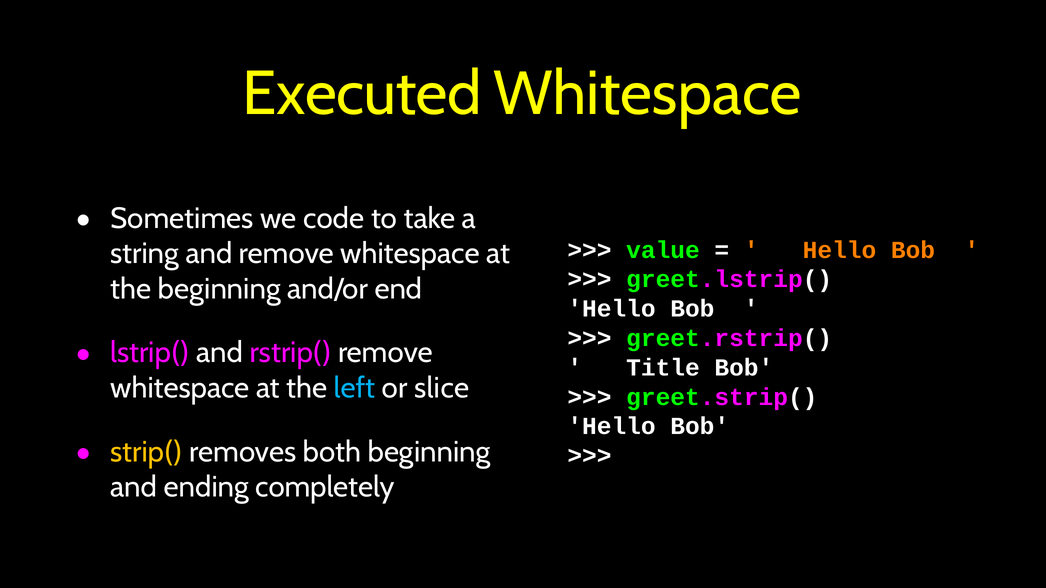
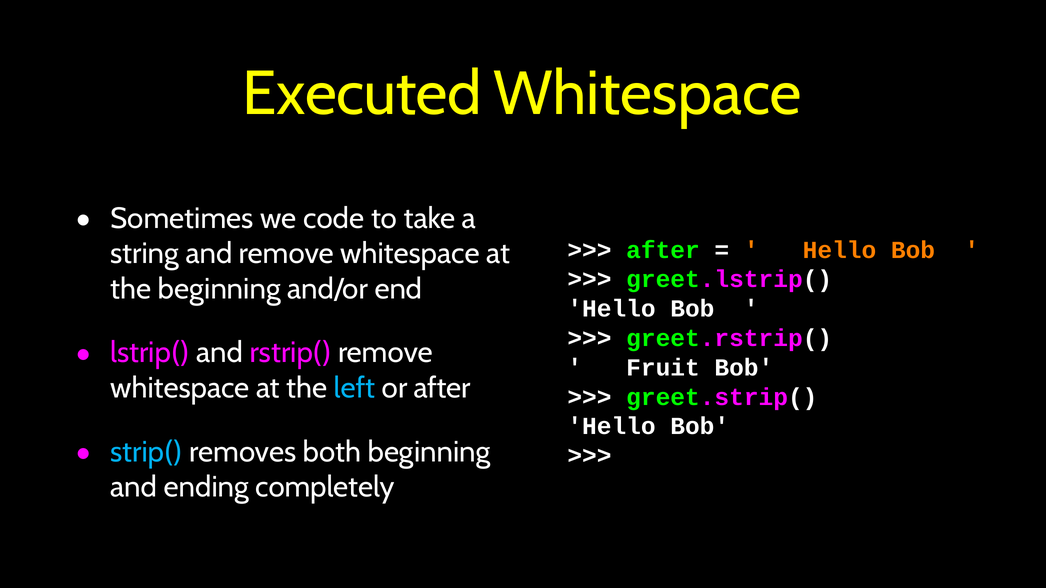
value: value -> after (663, 250)
Title: Title -> Fruit (663, 368)
or slice: slice -> after (442, 388)
strip( colour: yellow -> light blue (146, 452)
